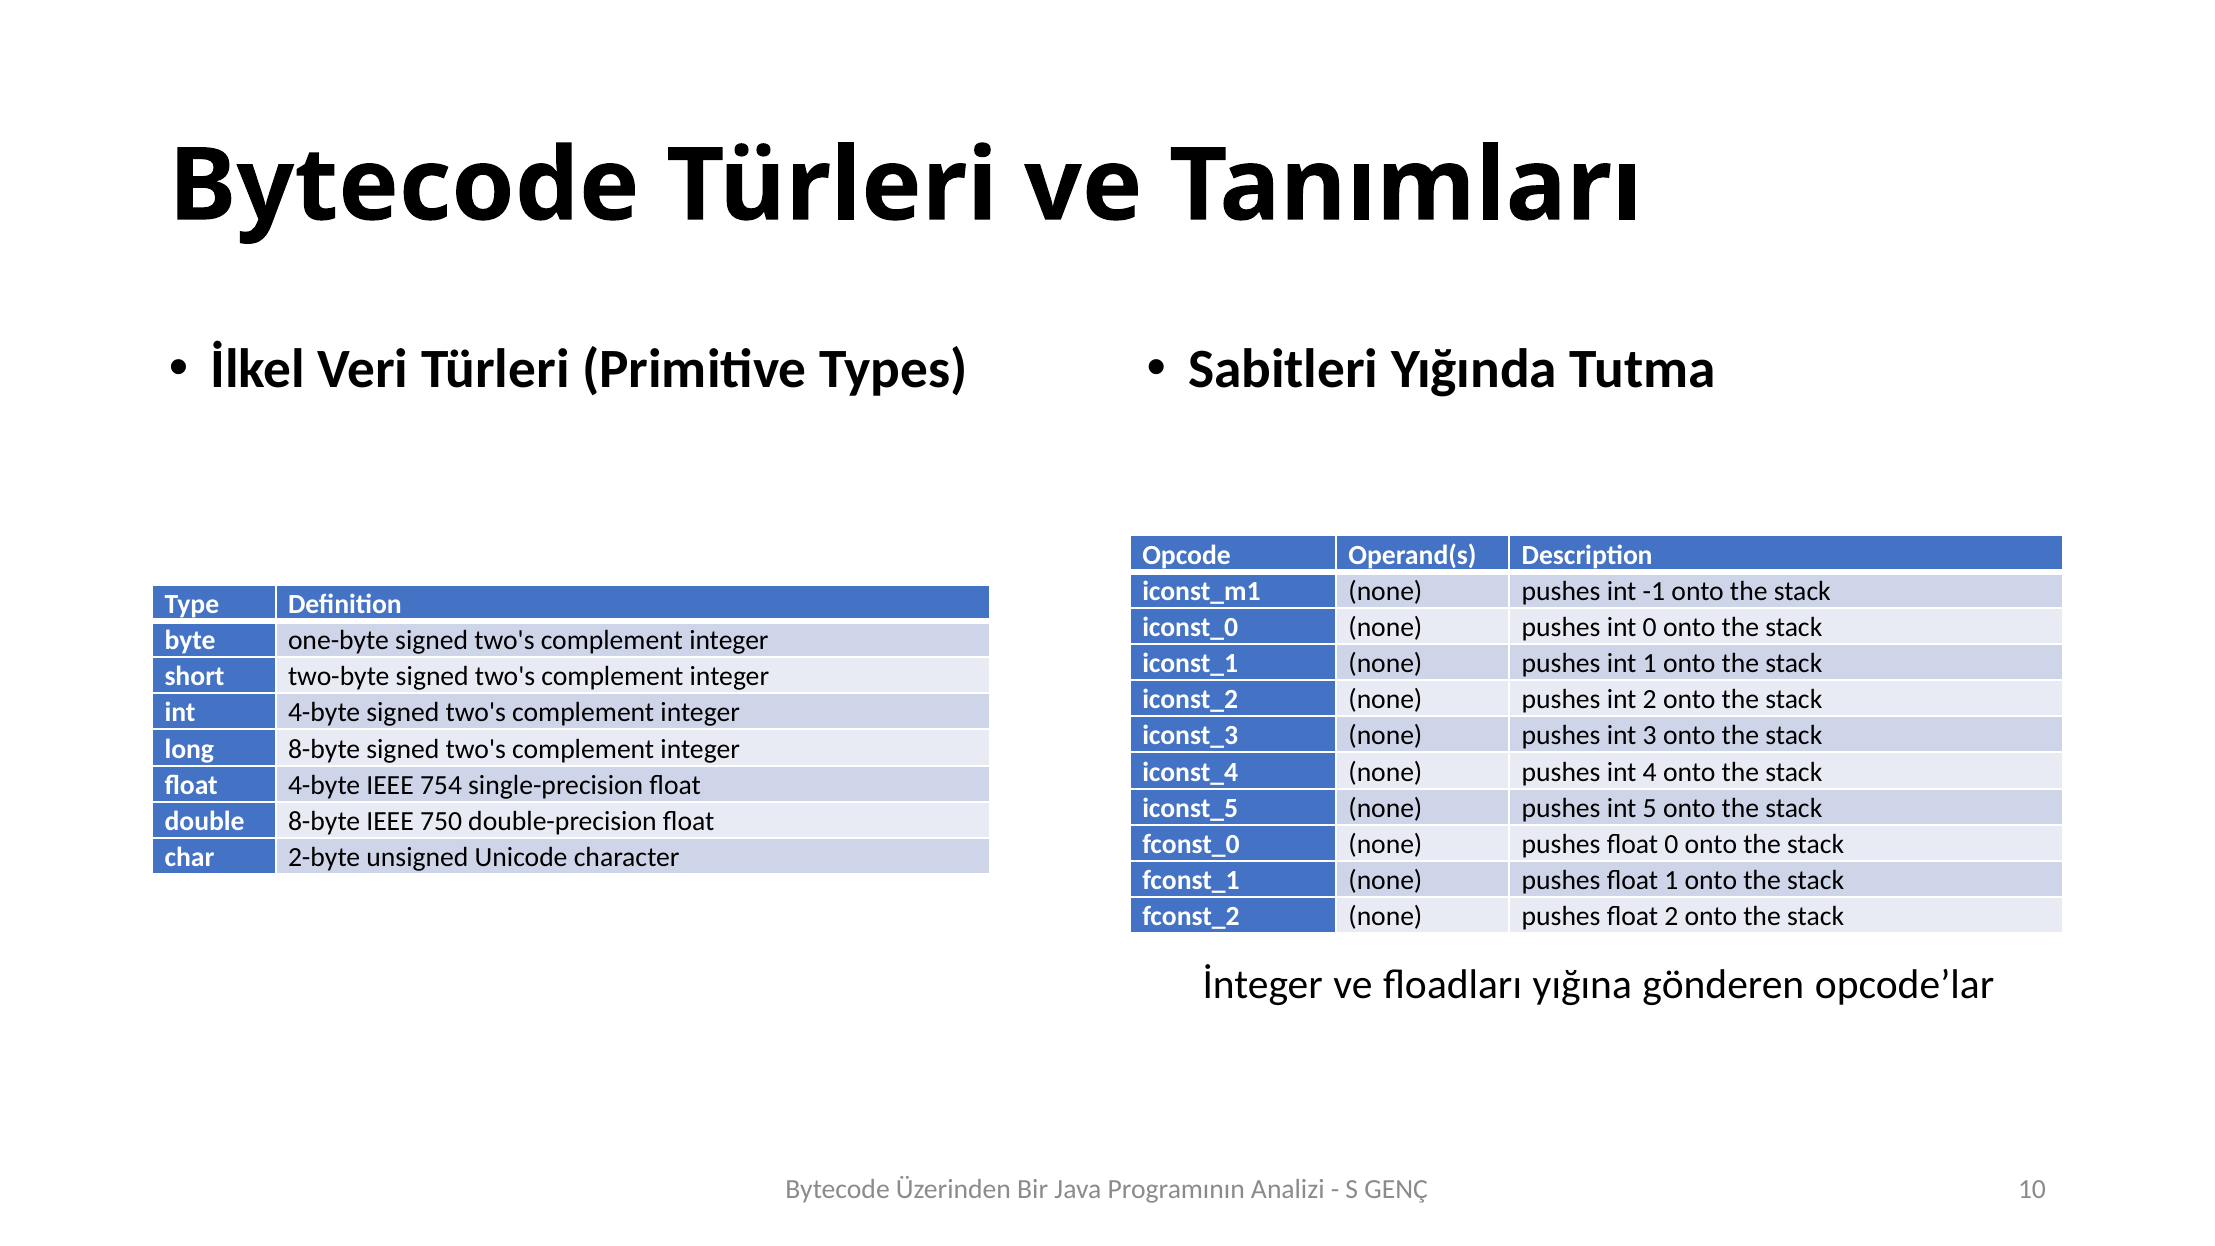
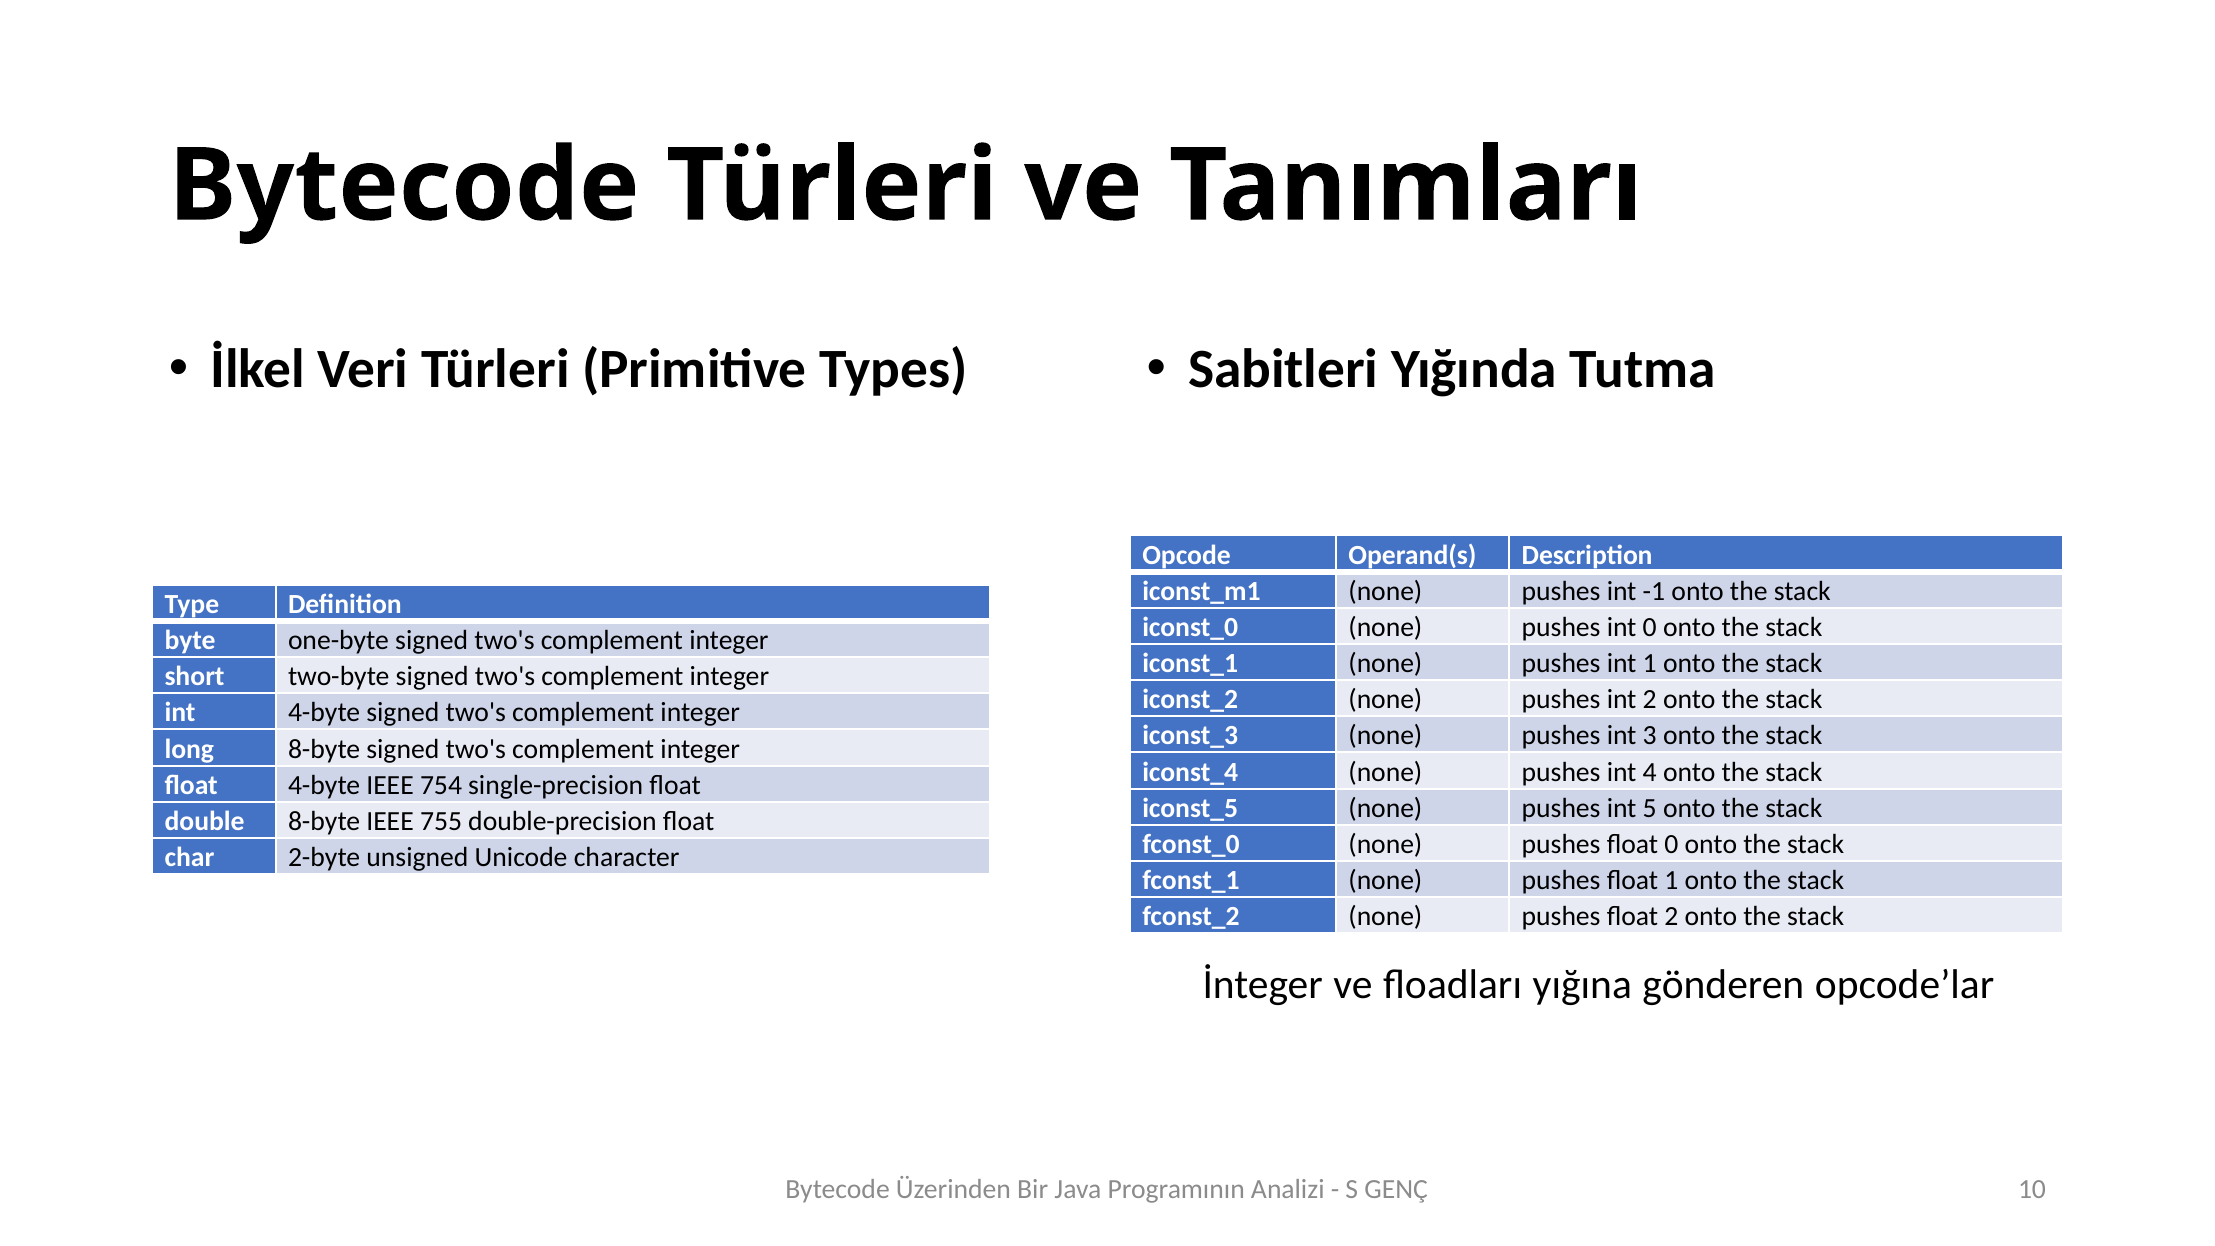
750: 750 -> 755 (441, 821)
